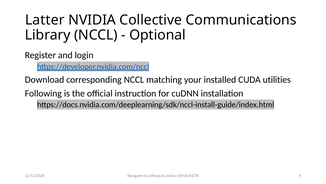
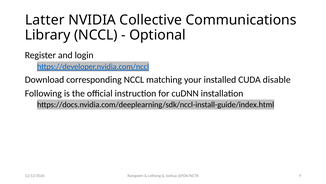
utilities: utilities -> disable (277, 79)
